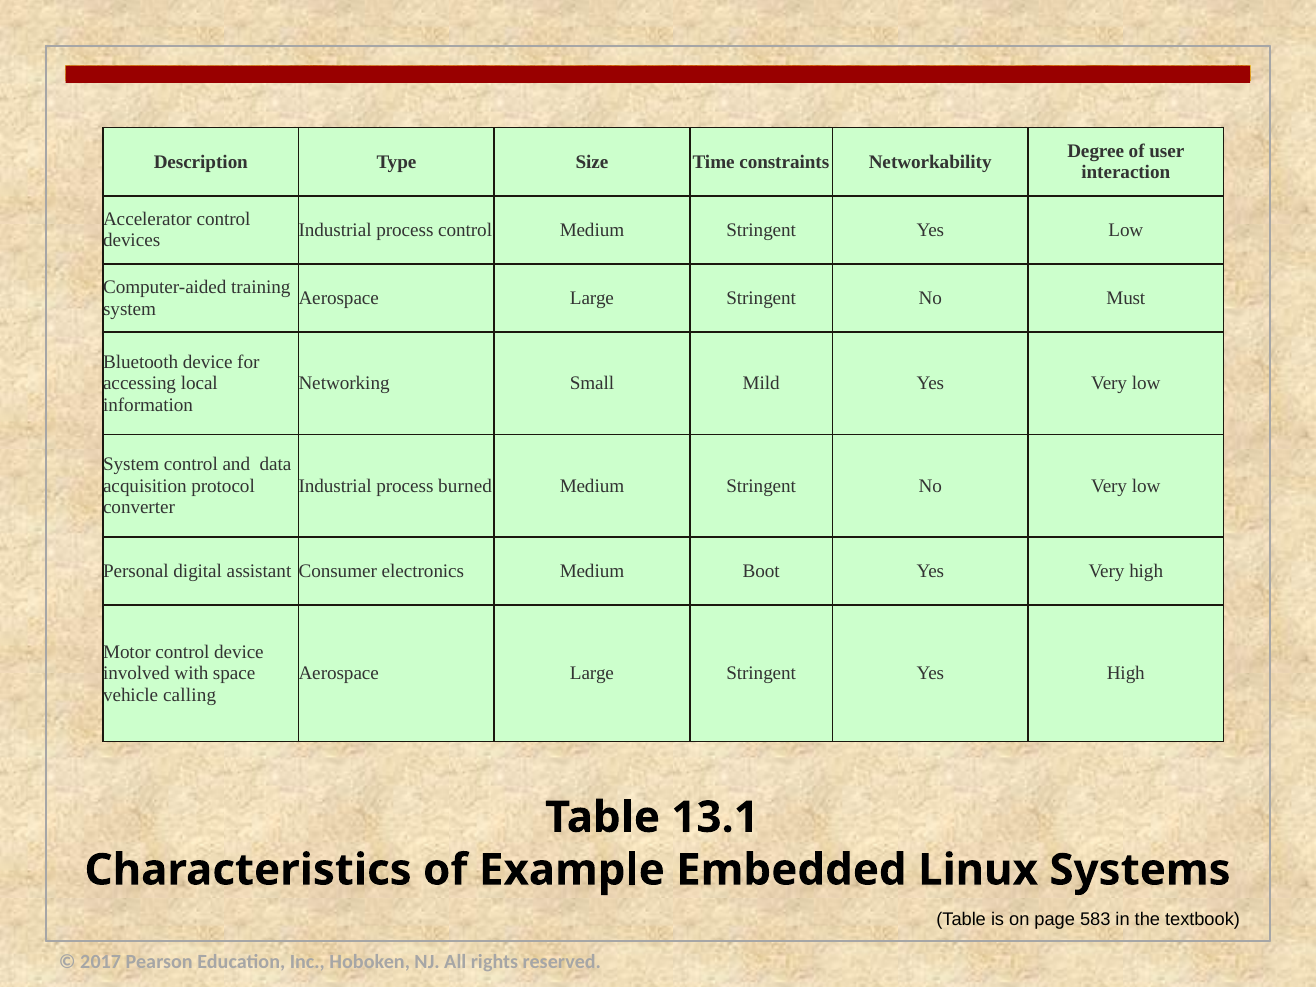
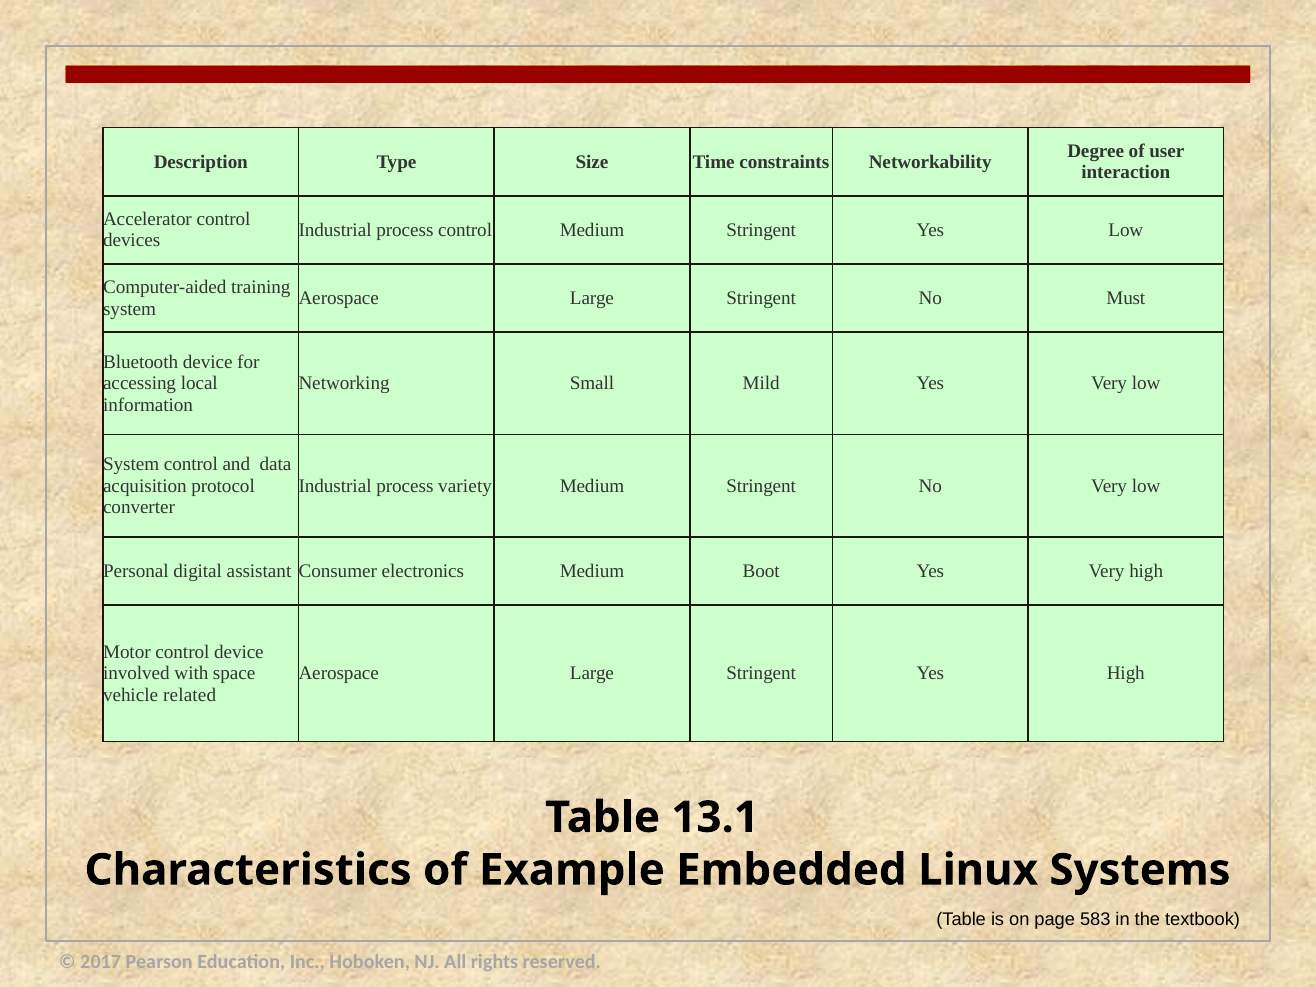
burned: burned -> variety (465, 486)
calling: calling -> related (190, 695)
